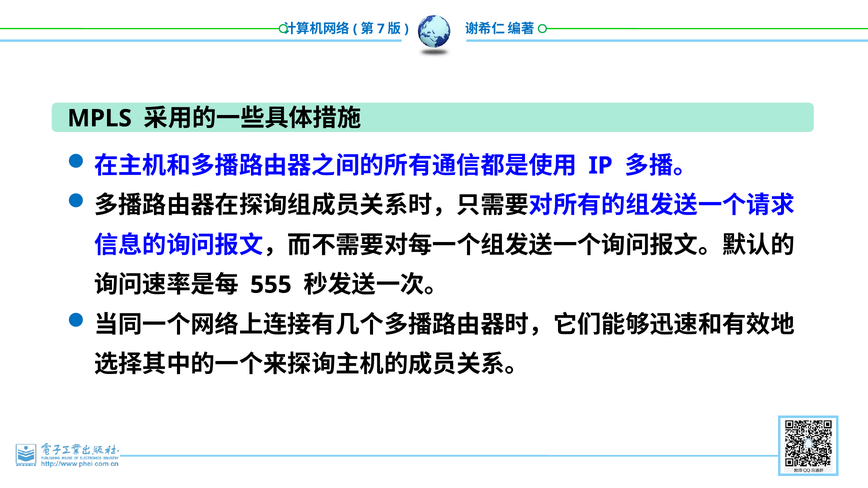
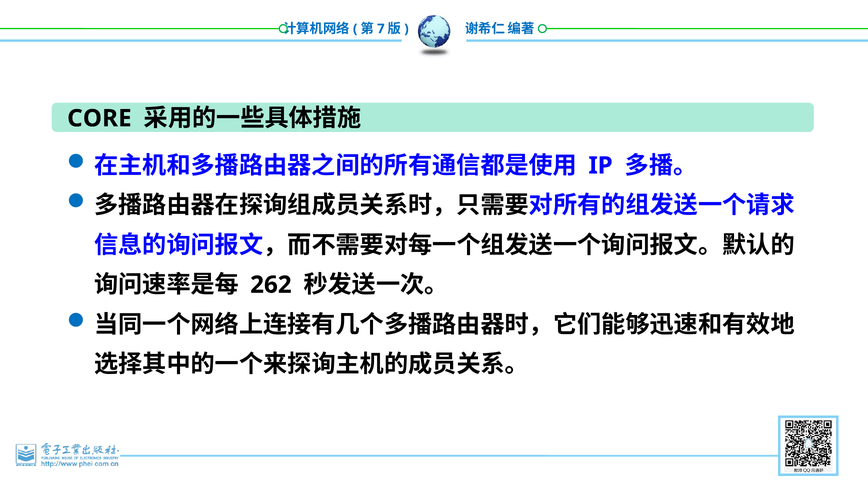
MPLS: MPLS -> CORE (99, 118)
555: 555 -> 262 (271, 285)
